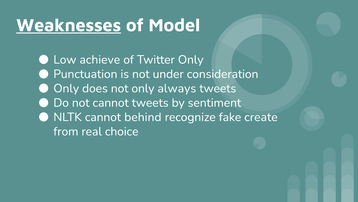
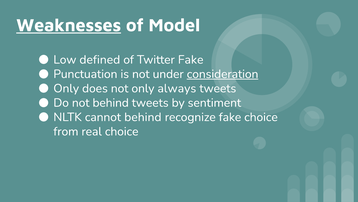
achieve: achieve -> defined (100, 59)
Twitter Only: Only -> Fake (191, 59)
consideration underline: none -> present (223, 74)
not cannot: cannot -> behind (111, 102)
fake create: create -> choice (261, 117)
